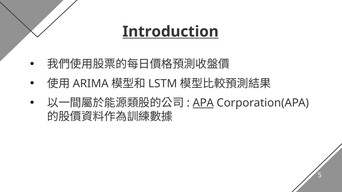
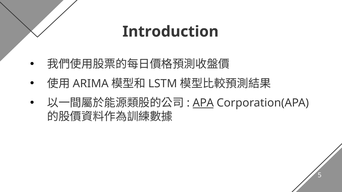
Introduction underline: present -> none (171, 32)
